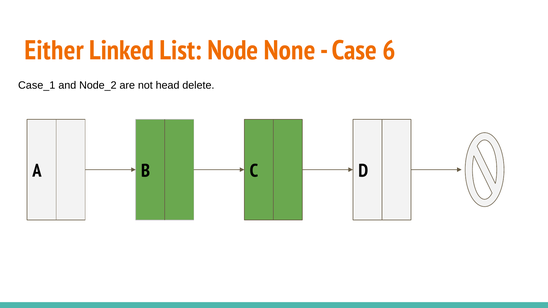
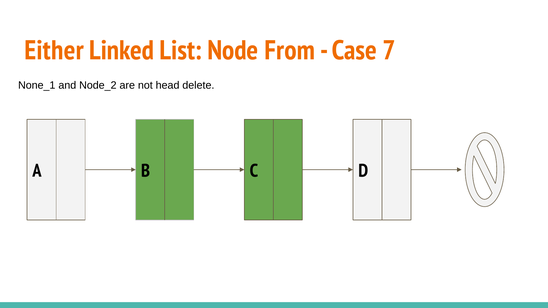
None: None -> From (290, 51)
6: 6 -> 7 (389, 51)
Case_1: Case_1 -> None_1 (37, 85)
